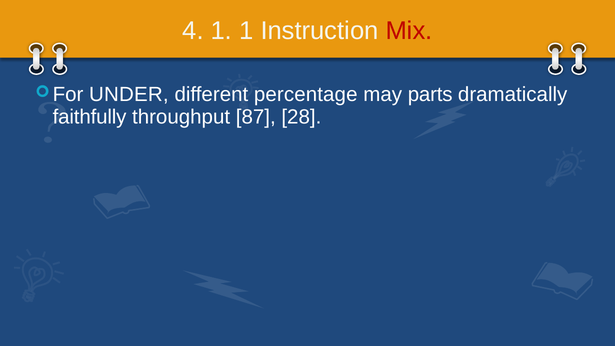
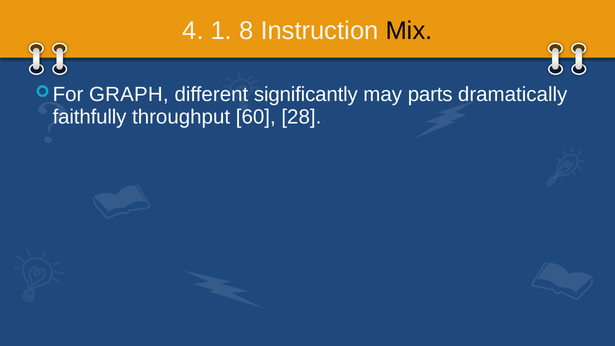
1 1: 1 -> 8 (246, 31)
Mix colour: red -> black (409, 31)
UNDER: UNDER -> GRAPH (129, 95)
percentage: percentage -> significantly (306, 95)
87: 87 -> 60 (256, 117)
